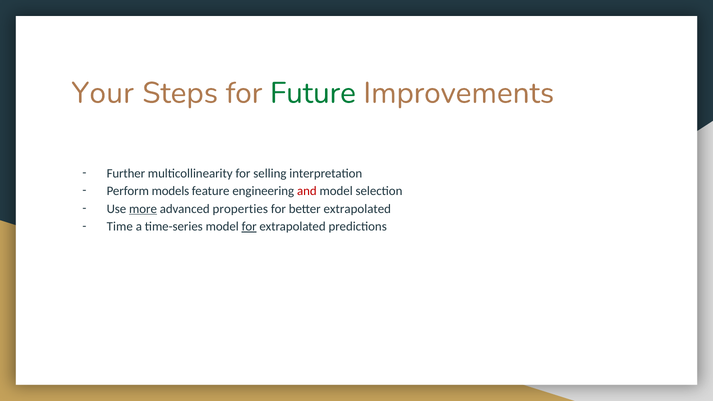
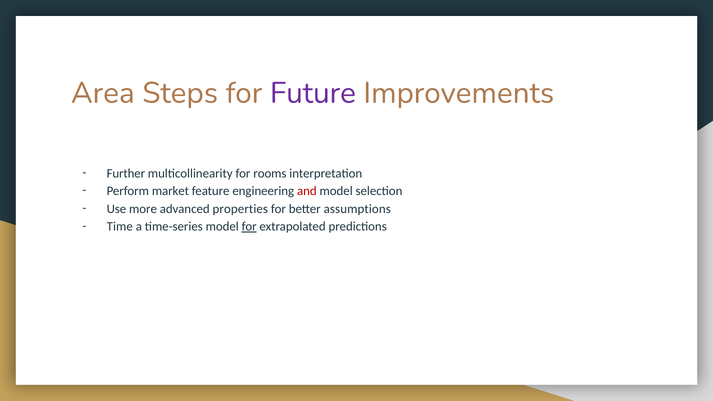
Your: Your -> Area (103, 93)
Future colour: green -> purple (313, 93)
selling: selling -> rooms (270, 173)
models: models -> market (170, 191)
more underline: present -> none (143, 209)
better extrapolated: extrapolated -> assumptions (357, 209)
